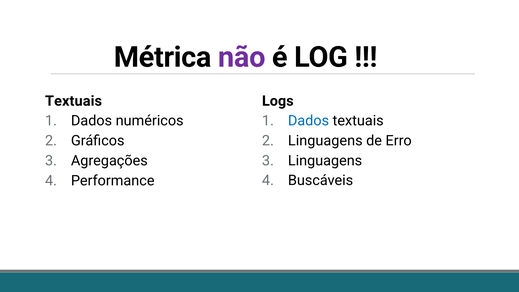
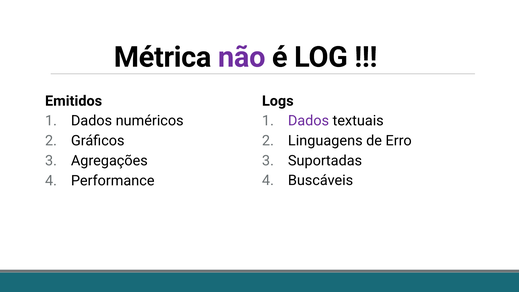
Textuais: Textuais -> Emitidos (74, 101)
Dados colour: blue -> purple (308, 121)
Linguagens: Linguagens -> Suportadas (325, 161)
